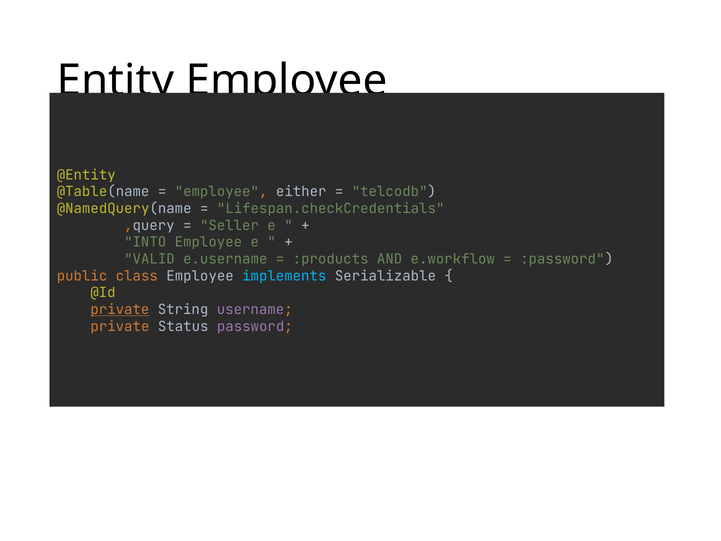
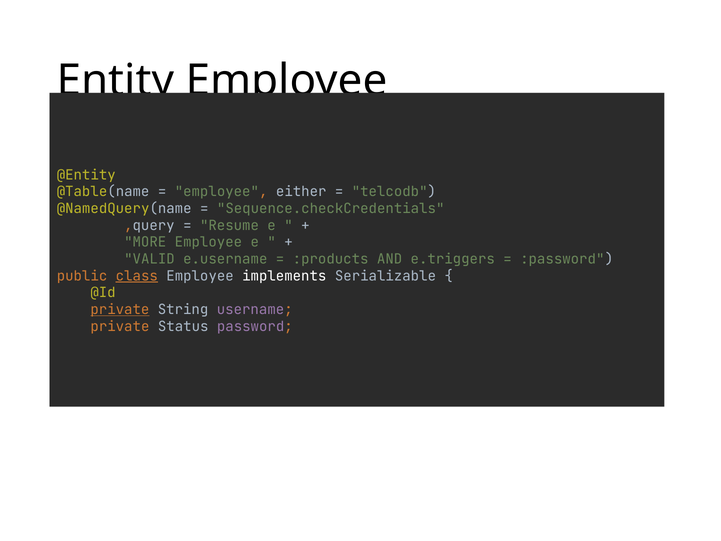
Lifespan.checkCredentials: Lifespan.checkCredentials -> Sequence.checkCredentials (331, 209)
Seller: Seller -> Resume (229, 225)
INTO: INTO -> MORE (145, 242)
e.workflow: e.workflow -> e.triggers (453, 259)
class underline: none -> present (137, 276)
implements colour: light blue -> white (284, 276)
